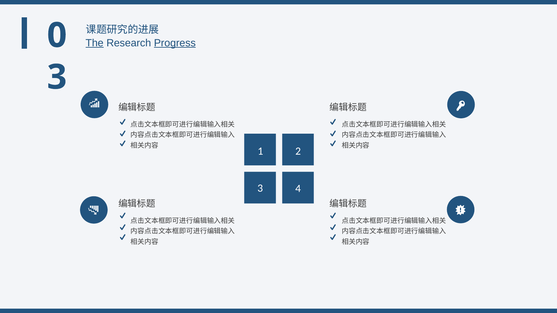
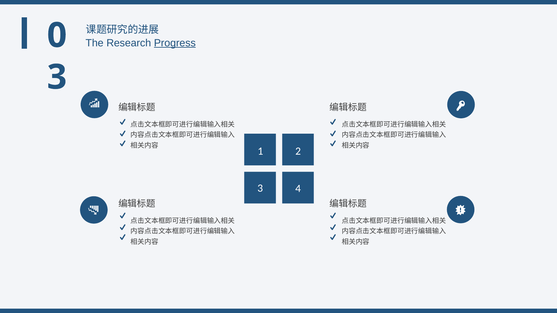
The underline: present -> none (95, 43)
